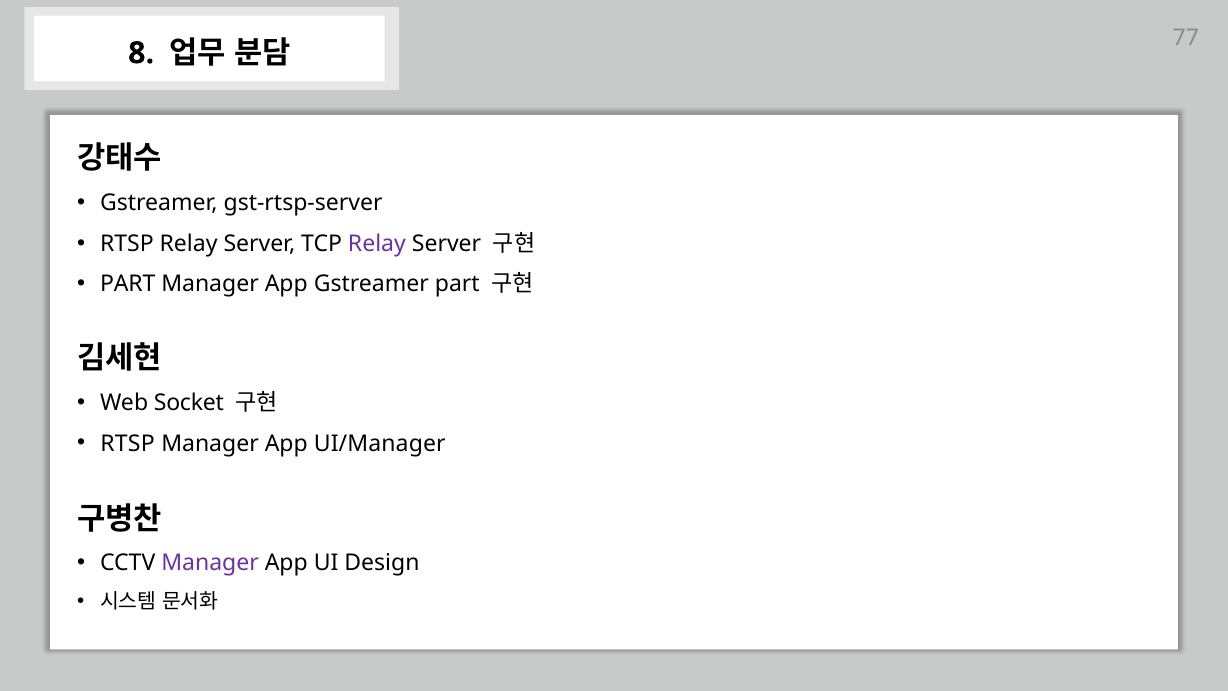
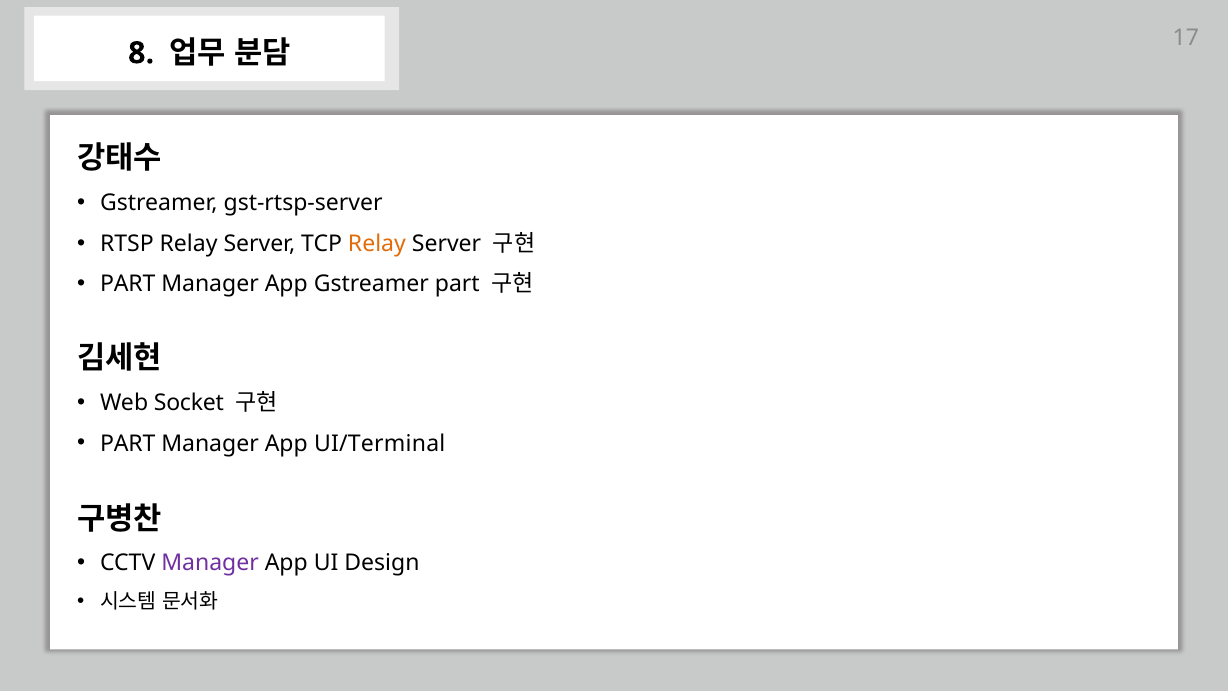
77: 77 -> 17 (1186, 38)
Relay colour: purple -> orange (377, 244)
RTSP: RTSP -> PART (128, 443)
UI/Manager: UI/Manager -> UI/Terminal (380, 443)
